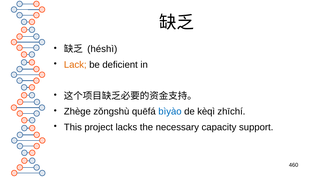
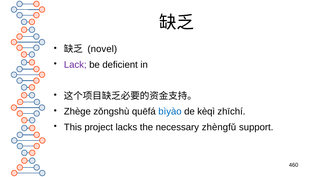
héshì: héshì -> novel (102, 49)
Lack colour: orange -> purple (75, 65)
capacity: capacity -> zhèngfǔ (219, 127)
